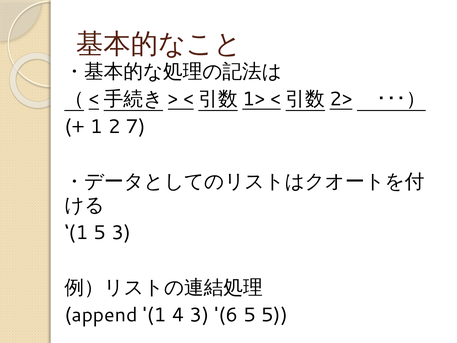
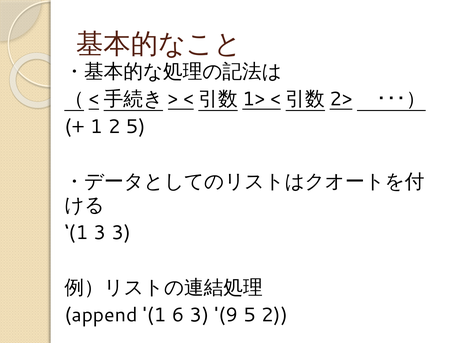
2 7: 7 -> 5 (136, 127)
1 5: 5 -> 3 (100, 232)
4: 4 -> 6 (178, 315)
6: 6 -> 9 (226, 315)
5 5: 5 -> 2 (275, 315)
